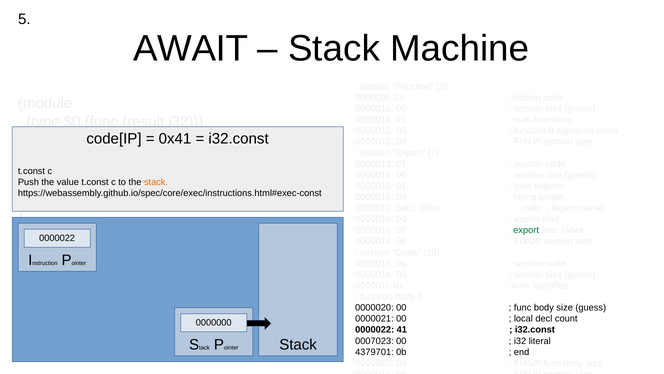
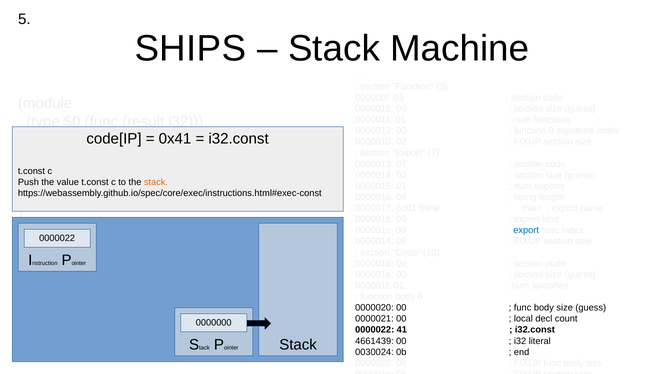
AWAIT: AWAIT -> SHIPS (190, 49)
export colour: green -> blue (526, 230)
0007023: 0007023 -> 4661439 (374, 341)
4379701: 4379701 -> 0030024 (374, 352)
